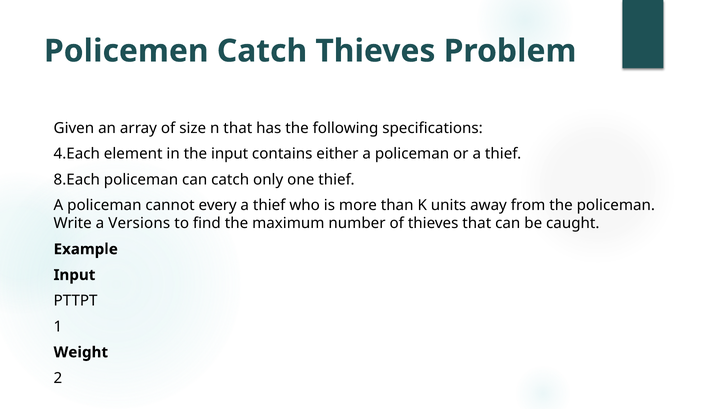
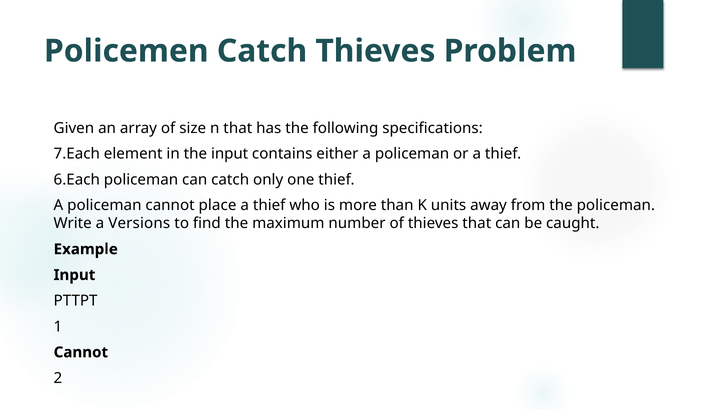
4.Each: 4.Each -> 7.Each (77, 154)
8.Each: 8.Each -> 6.Each (77, 180)
every: every -> place (218, 205)
Weight: Weight -> Cannot (81, 352)
